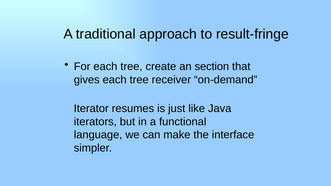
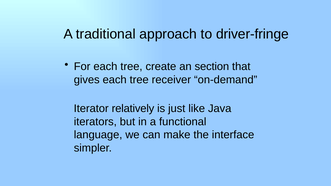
result-fringe: result-fringe -> driver-fringe (252, 34)
resumes: resumes -> relatively (133, 109)
